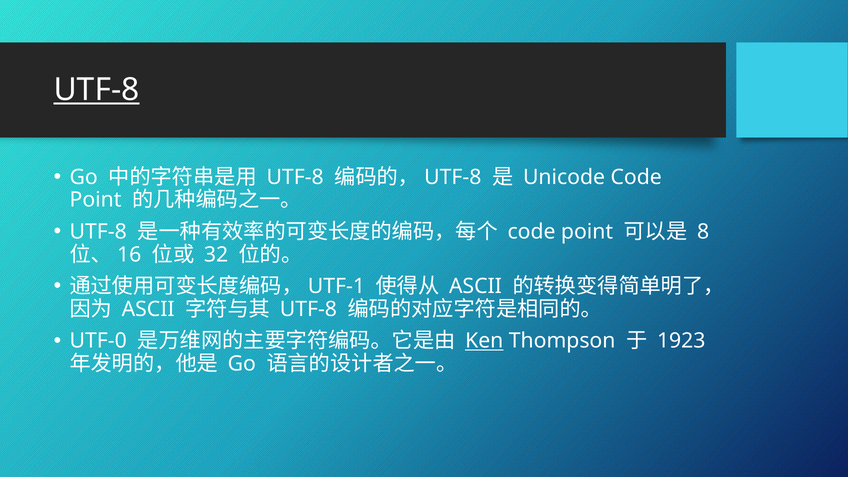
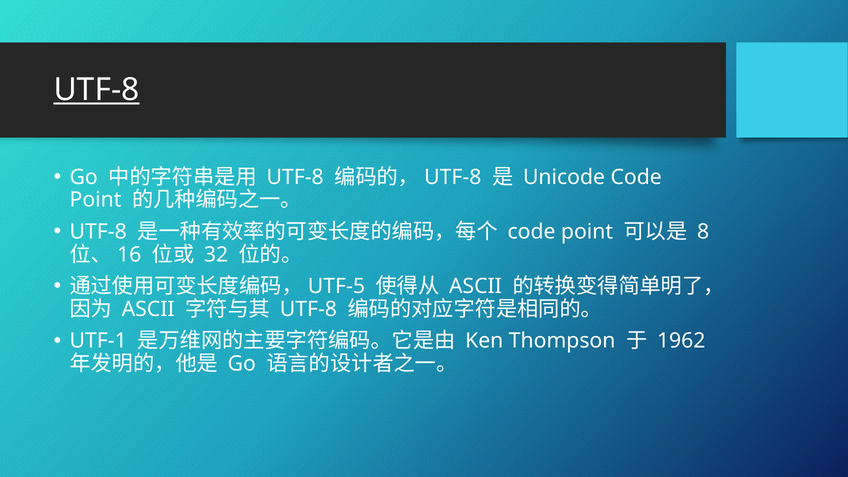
UTF-1: UTF-1 -> UTF-5 (336, 286)
UTF-0: UTF-0 -> UTF-1 (98, 341)
Ken underline: present -> none (484, 341)
1923: 1923 -> 1962 (681, 341)
